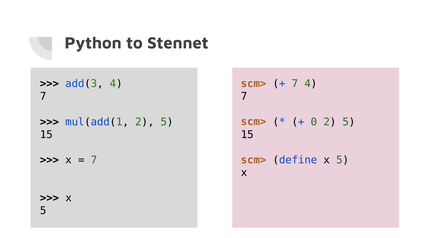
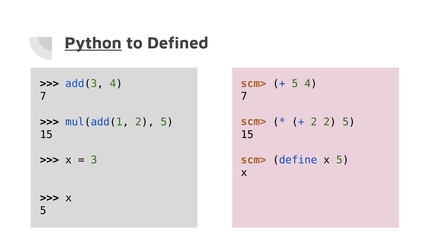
Python underline: none -> present (93, 43)
Stennet: Stennet -> Defined (178, 43)
7: 7 -> 5 (295, 84)
0: 0 -> 2 (314, 122)
7: 7 -> 3 (94, 160)
